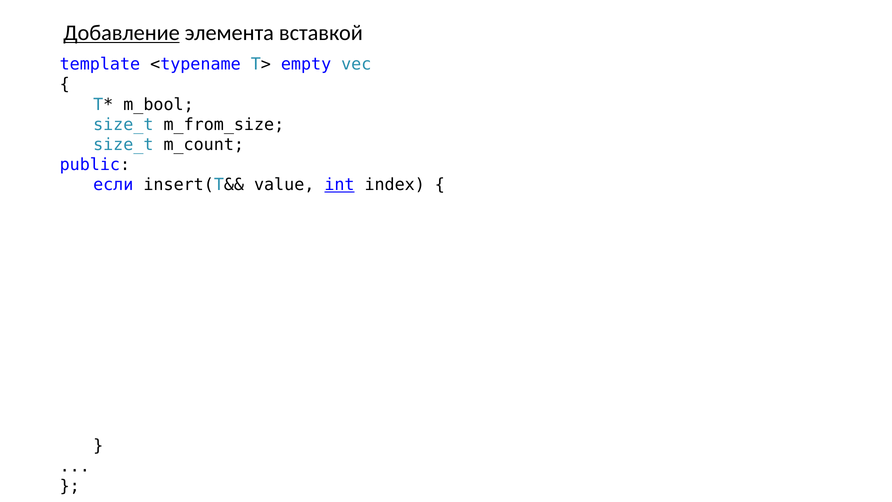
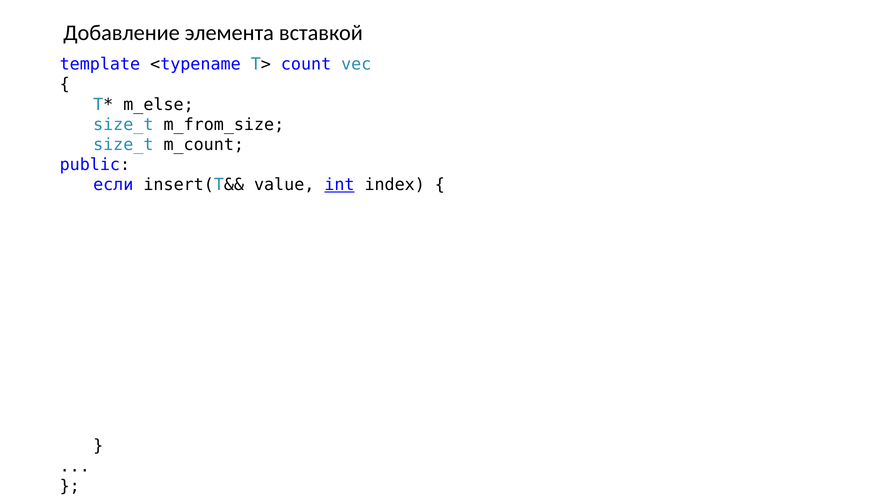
Добавление underline: present -> none (122, 33)
empty: empty -> count (306, 64)
m_bool: m_bool -> m_else (158, 104)
